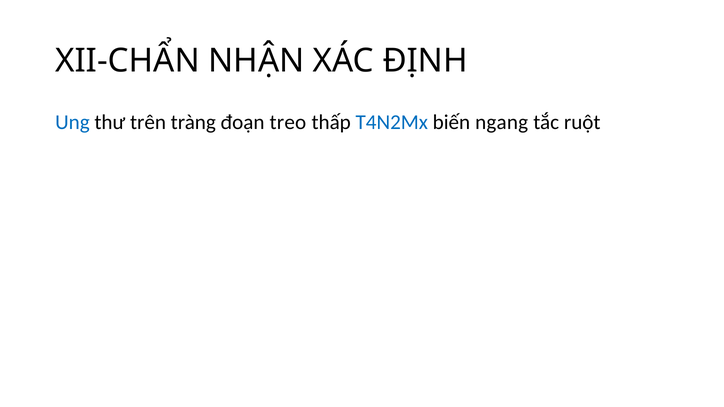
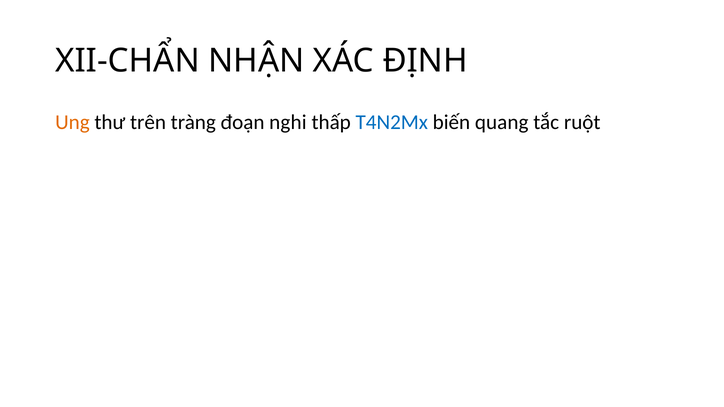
Ung colour: blue -> orange (72, 122)
treo: treo -> nghi (288, 122)
ngang: ngang -> quang (502, 122)
